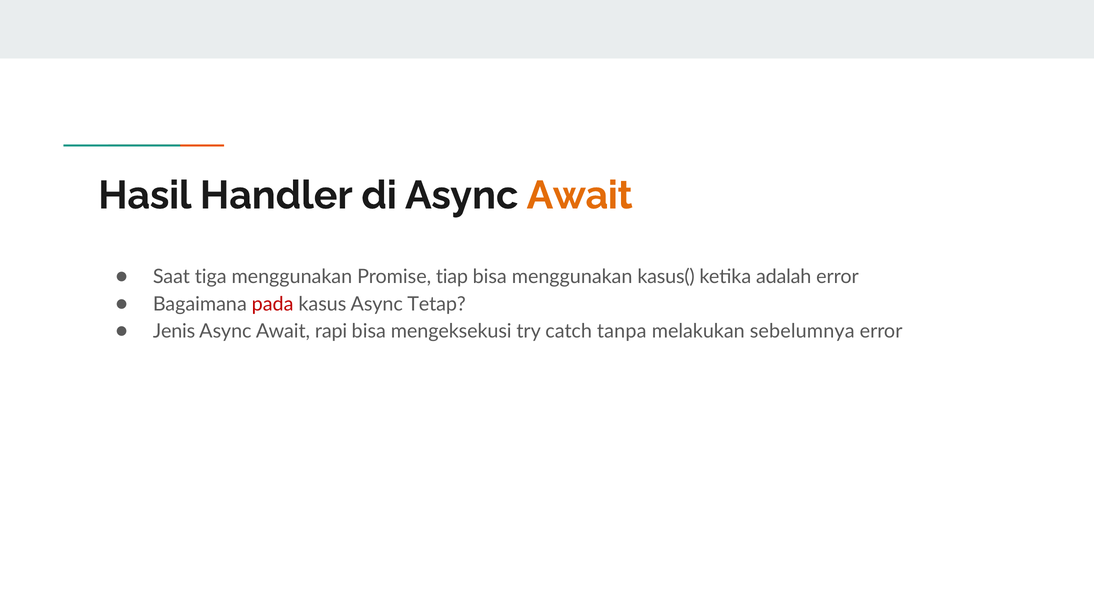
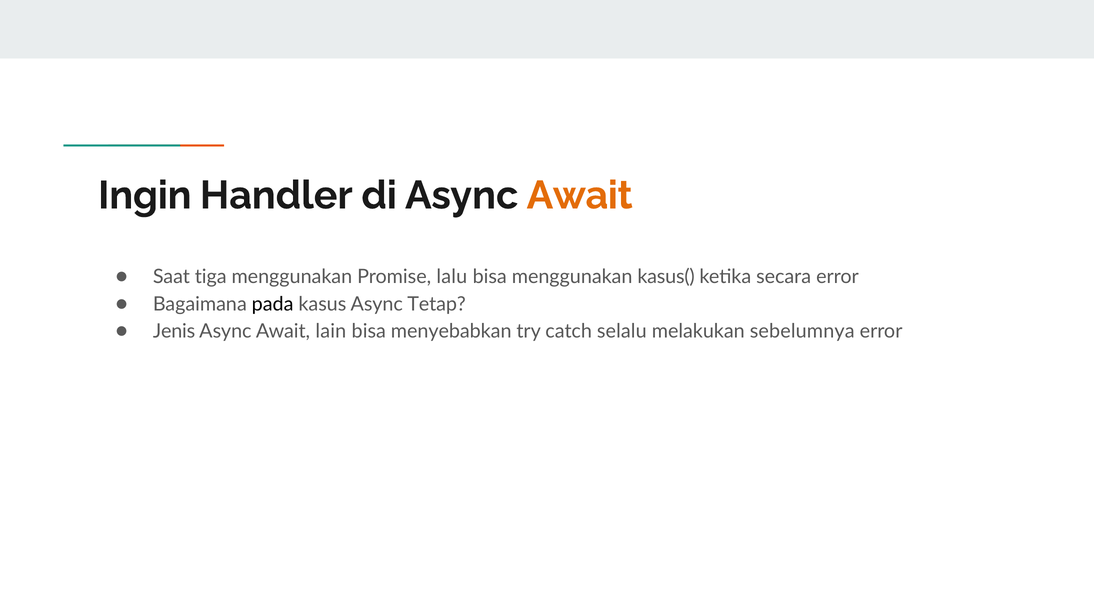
Hasil: Hasil -> Ingin (145, 195)
tiap: tiap -> lalu (452, 276)
adalah: adalah -> secara (784, 276)
pada colour: red -> black (273, 304)
rapi: rapi -> lain (331, 331)
mengeksekusi: mengeksekusi -> menyebabkan (451, 331)
tanpa: tanpa -> selalu (622, 331)
